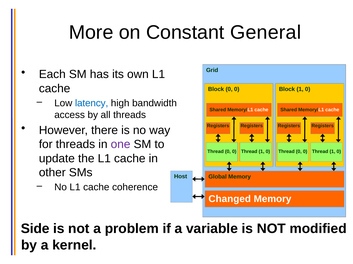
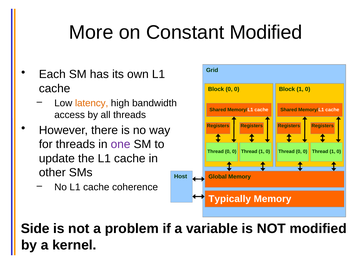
Constant General: General -> Modified (266, 33)
latency colour: blue -> orange (92, 103)
Changed: Changed -> Typically (230, 200)
